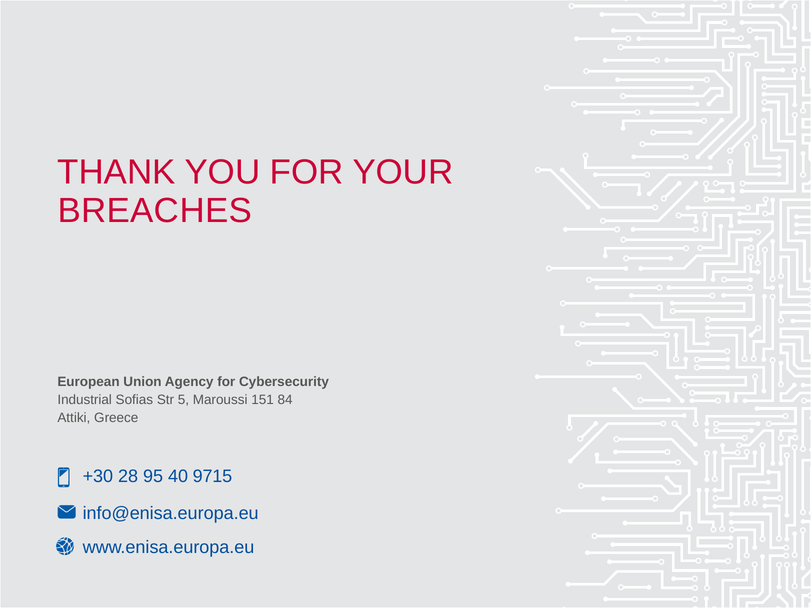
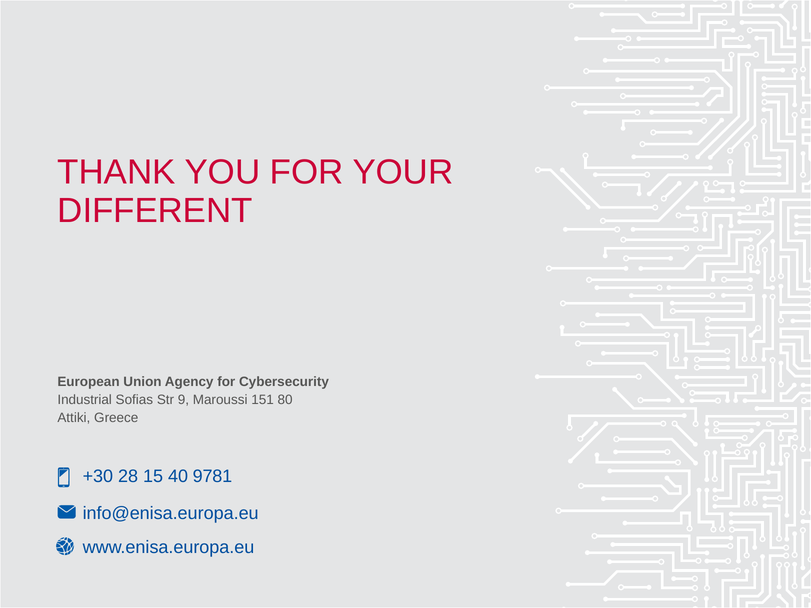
BREACHES: BREACHES -> DIFFERENT (155, 211)
5: 5 -> 9 (183, 400)
84: 84 -> 80 (285, 400)
95: 95 -> 15 (153, 476)
9715: 9715 -> 9781 (212, 476)
